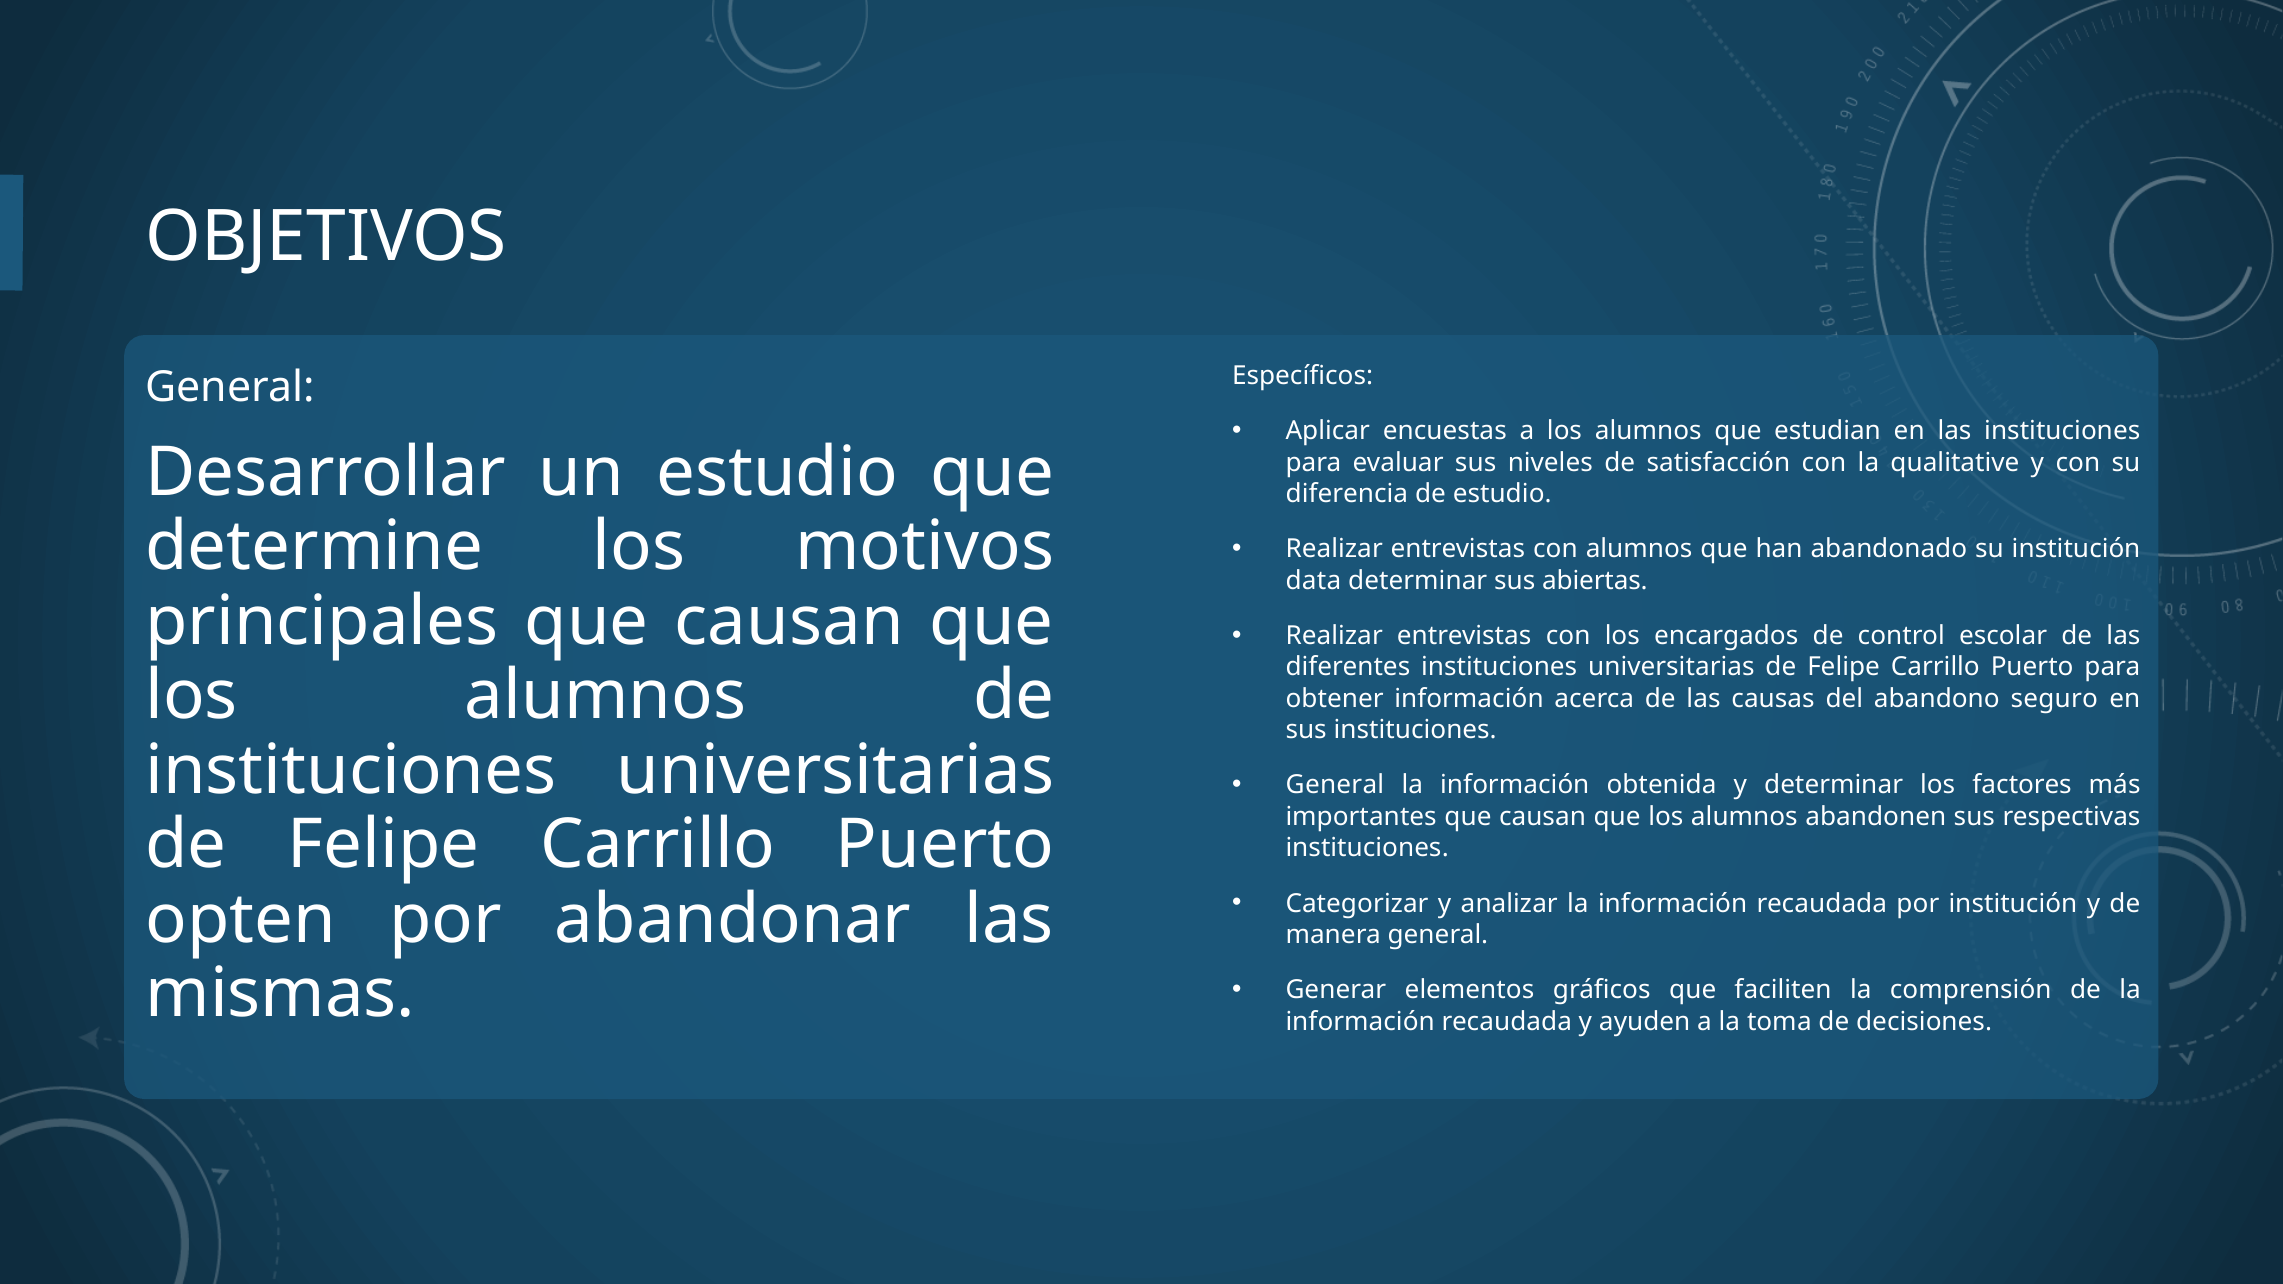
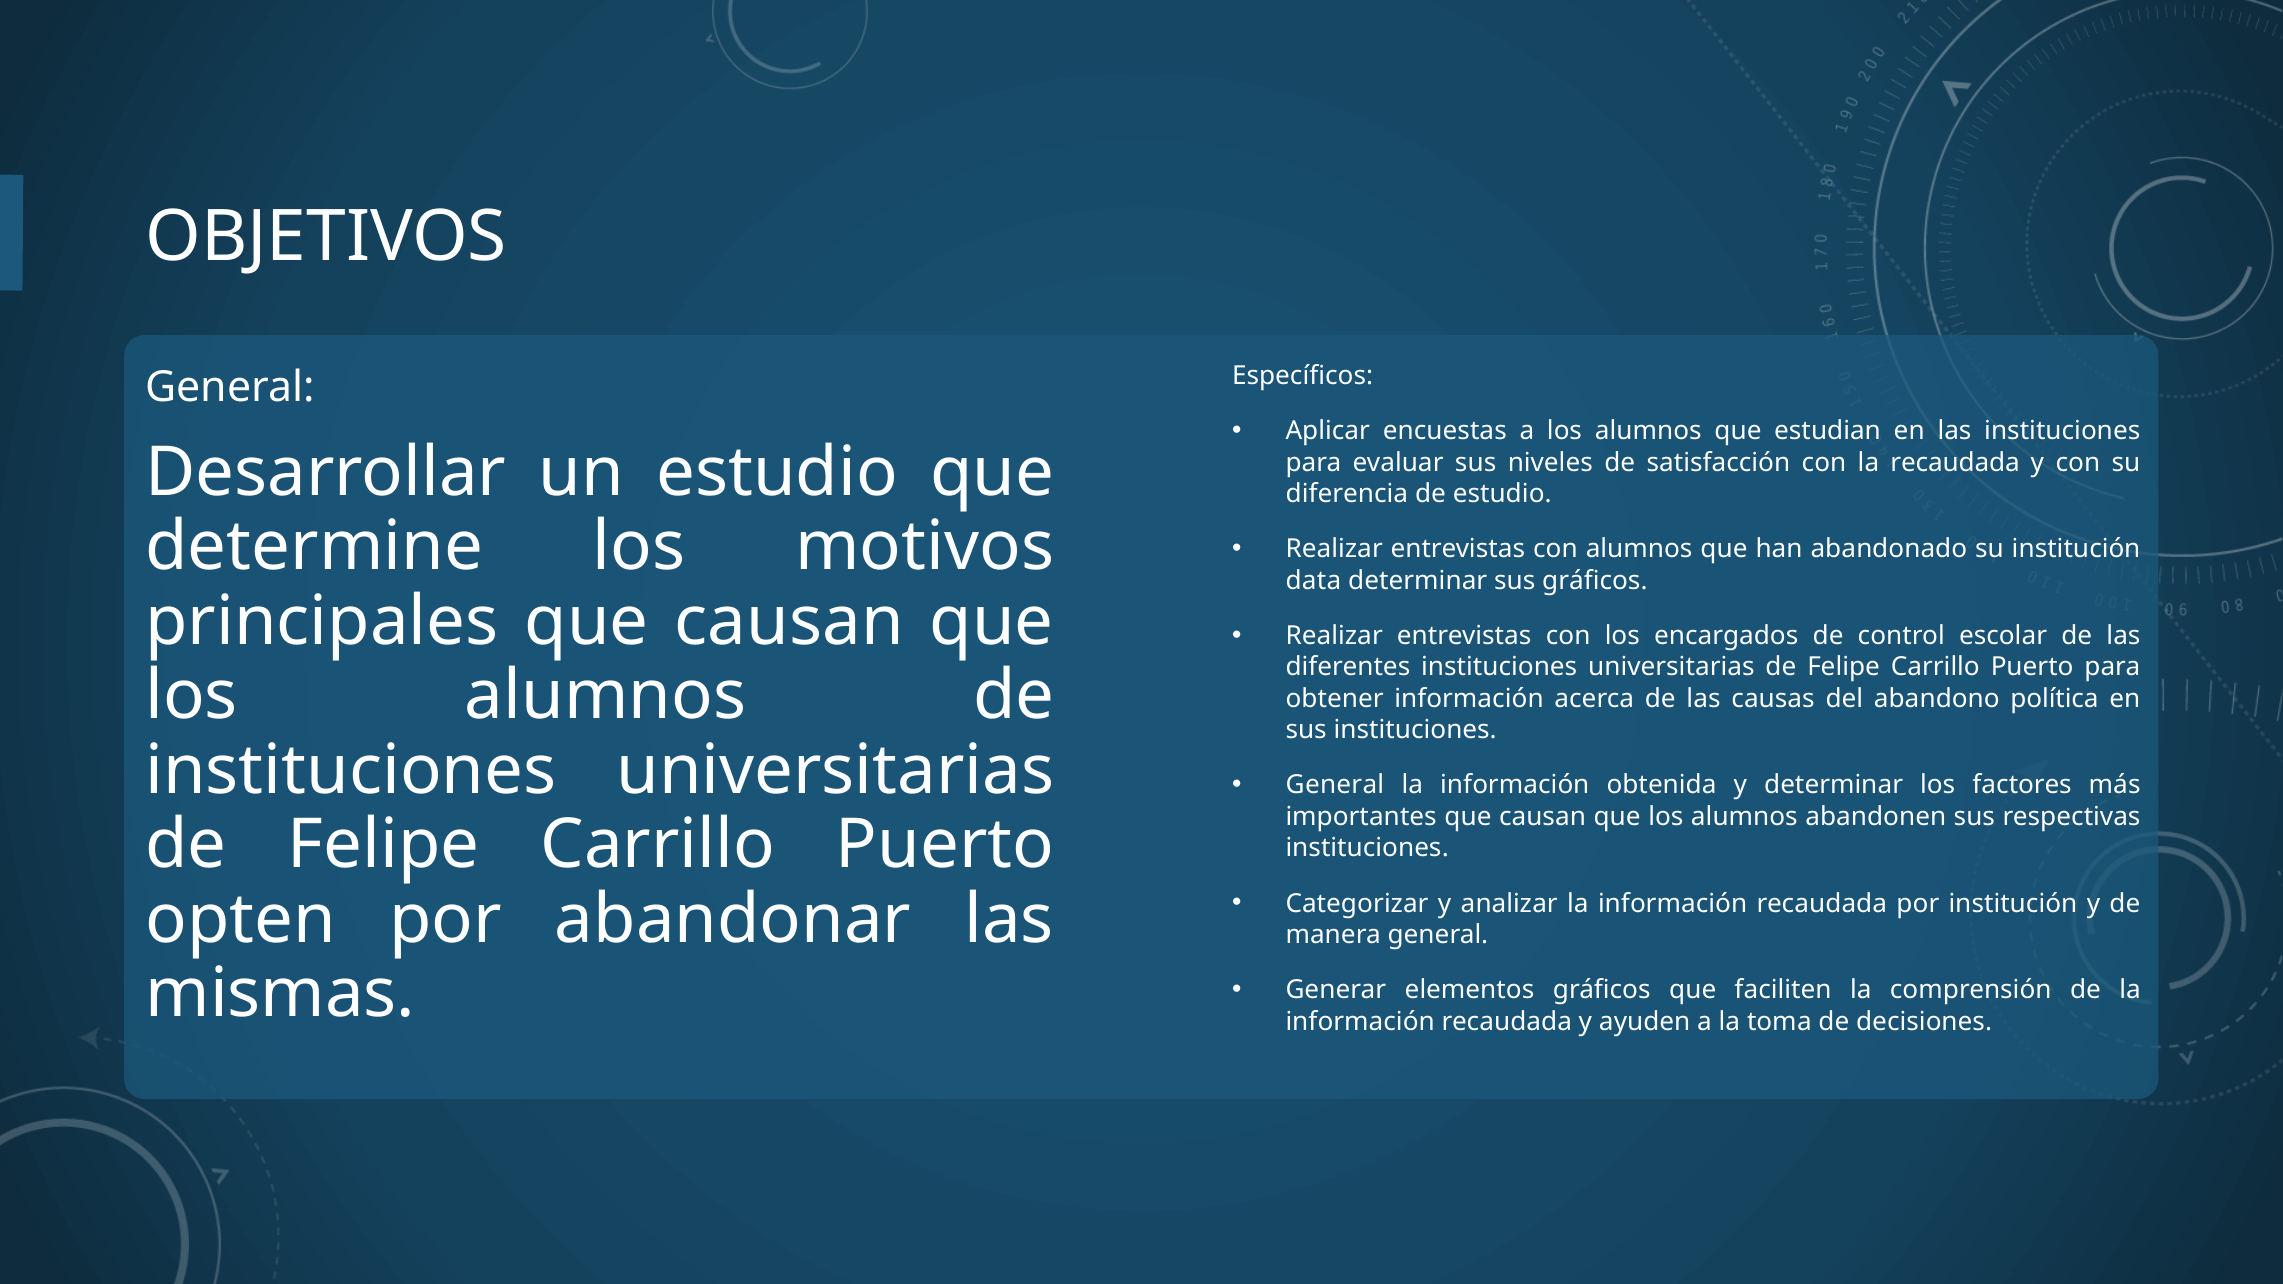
la qualitative: qualitative -> recaudada (1955, 463)
sus abiertas: abiertas -> gráficos (1595, 581)
seguro: seguro -> política (2054, 699)
